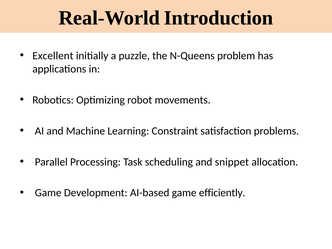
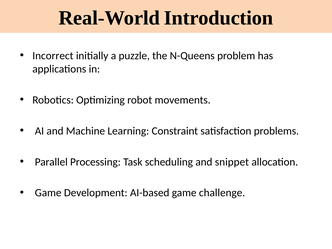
Excellent: Excellent -> Incorrect (53, 56)
efficiently: efficiently -> challenge (222, 193)
